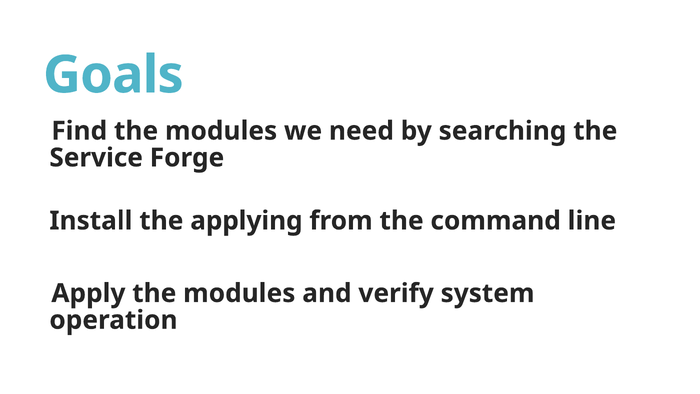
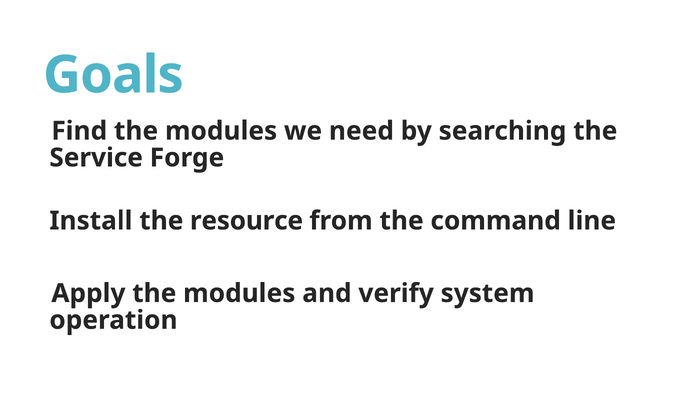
applying: applying -> resource (246, 221)
